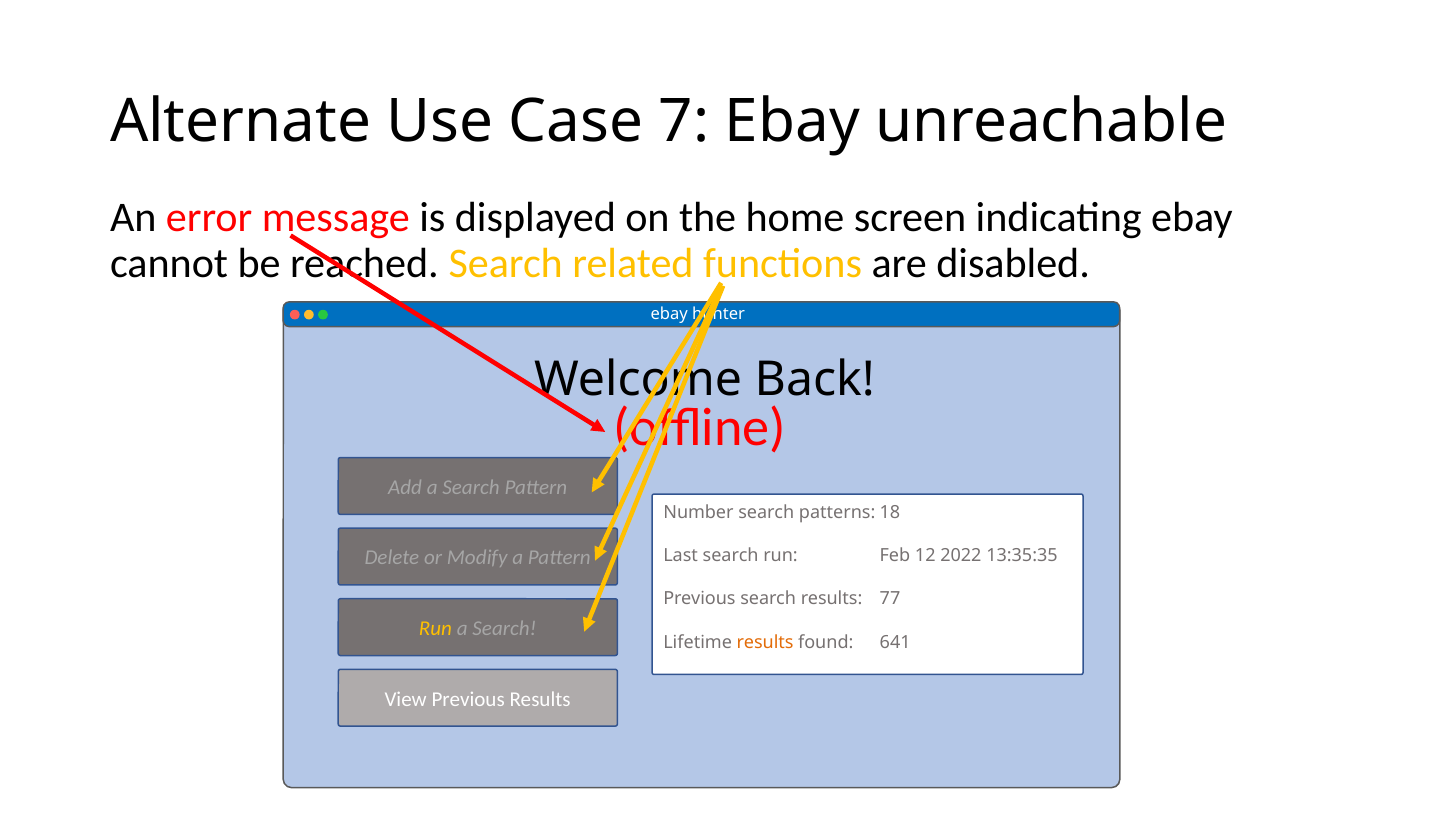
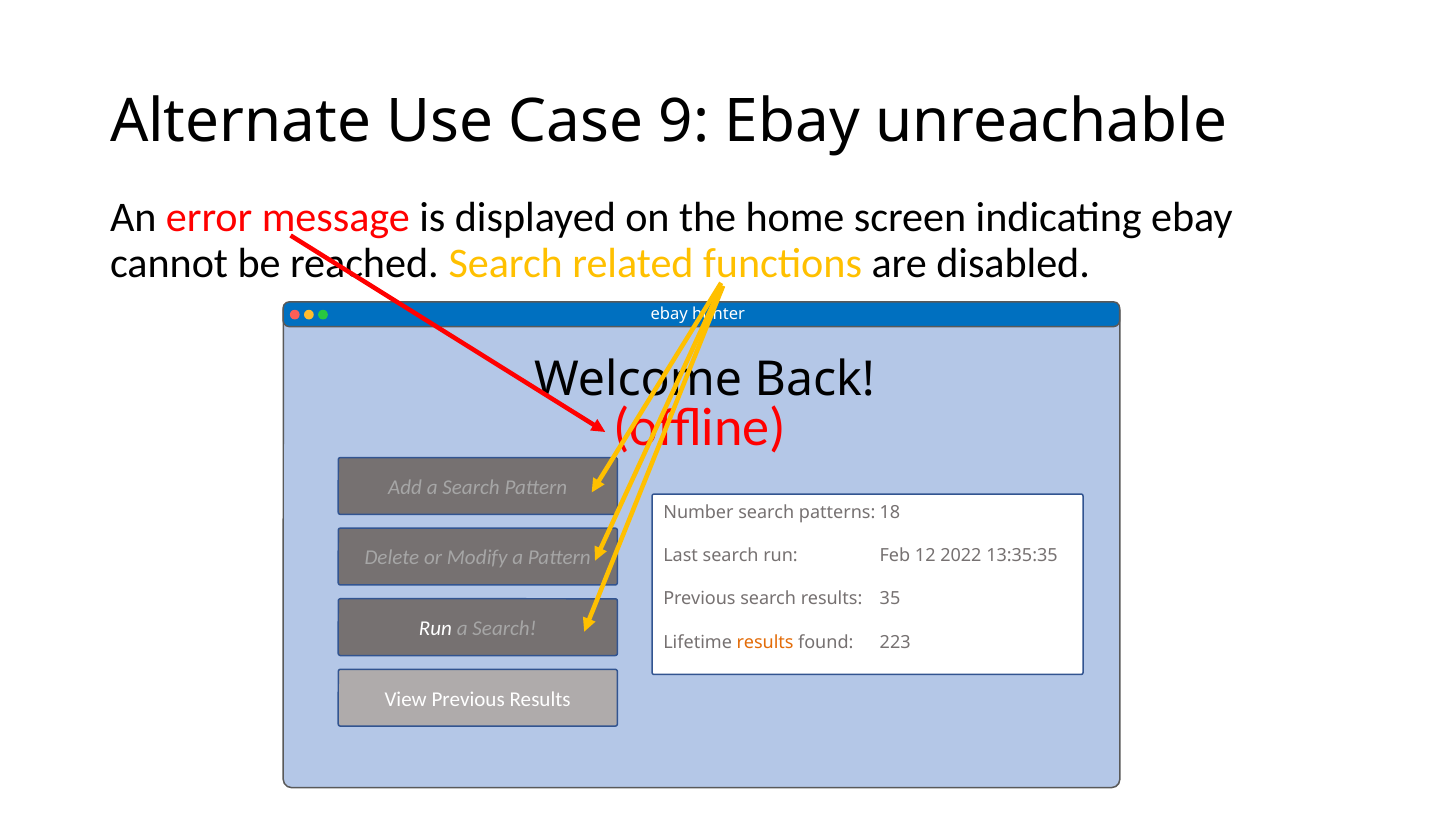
7: 7 -> 9 (684, 121)
77: 77 -> 35 (890, 599)
Run colour: yellow -> white (435, 628)
641: 641 -> 223 (895, 642)
